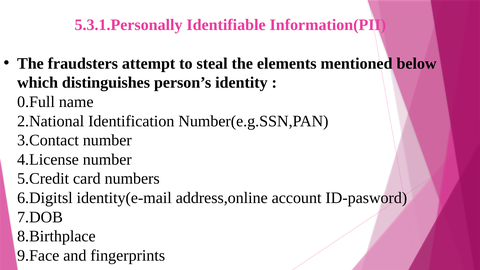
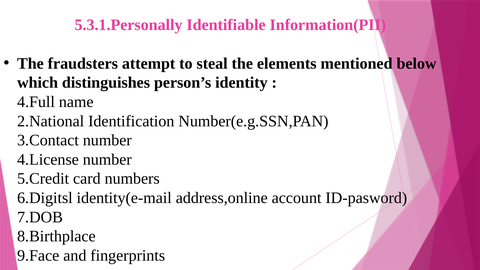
0.Full: 0.Full -> 4.Full (36, 102)
